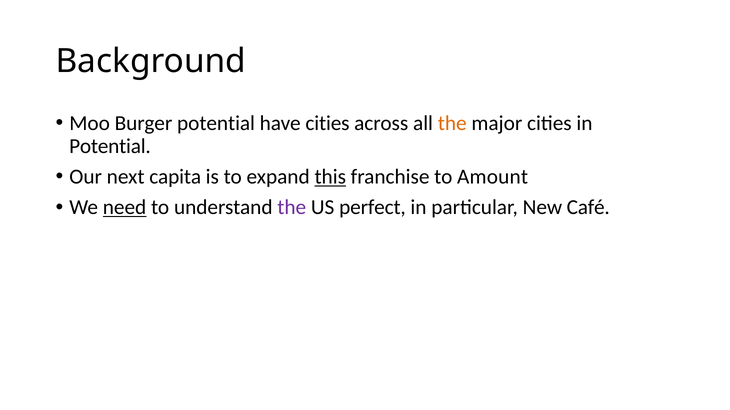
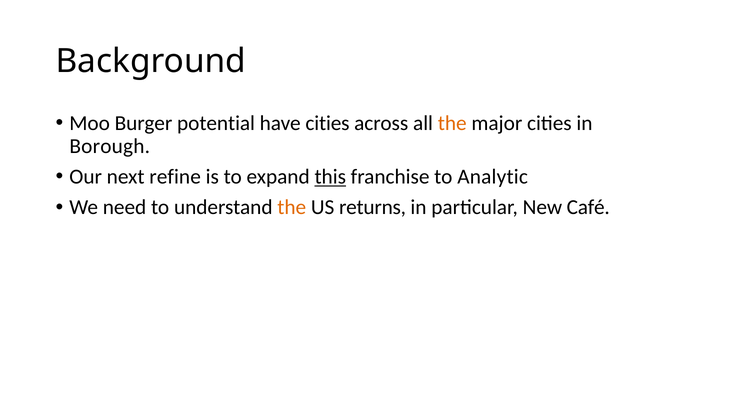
Potential: Potential -> Borough (110, 146)
capita: capita -> refine (175, 177)
Amount: Amount -> Analytic (493, 177)
need underline: present -> none (125, 208)
the colour: purple -> orange (292, 208)
perfect: perfect -> returns (373, 208)
